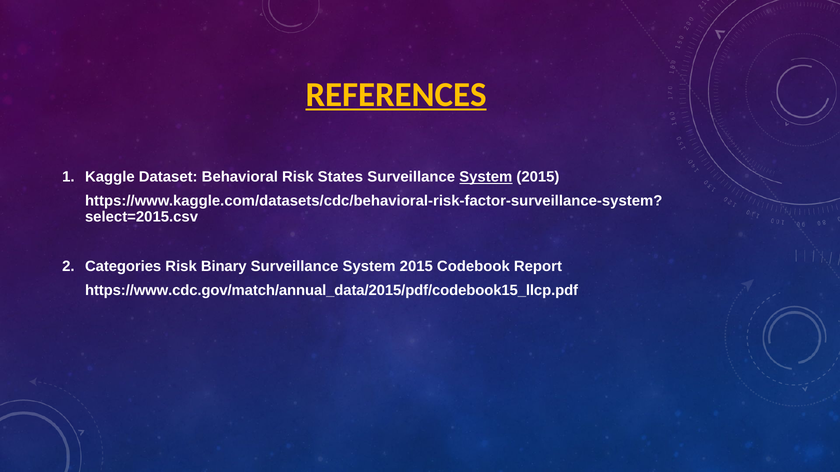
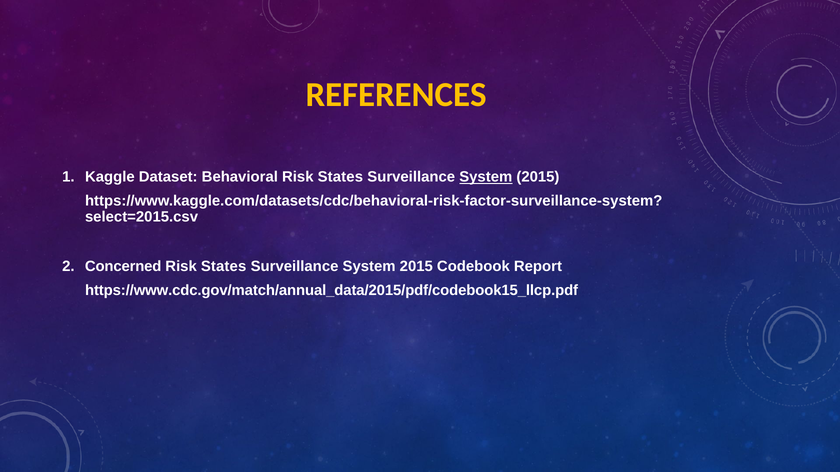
REFERENCES underline: present -> none (396, 95)
Categories: Categories -> Concerned (123, 267)
Binary: Binary -> States (224, 267)
